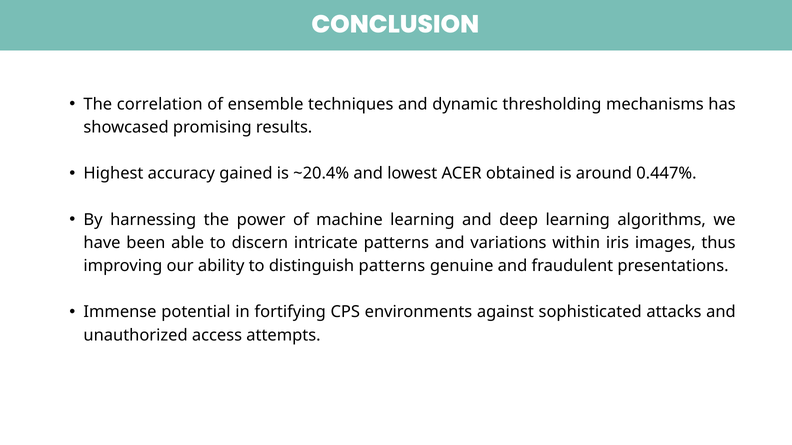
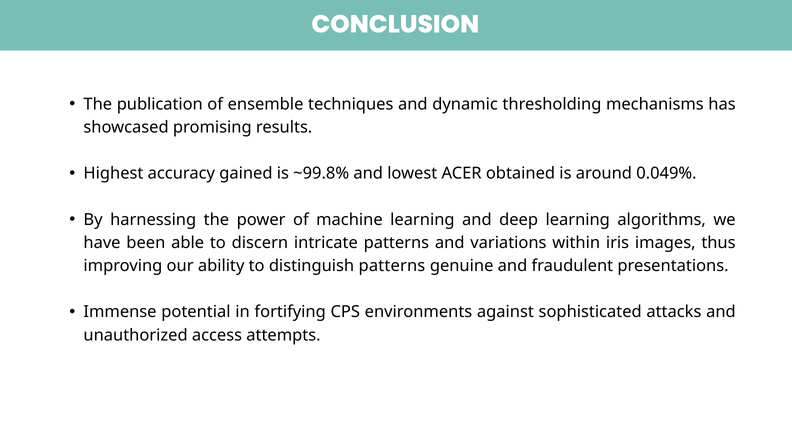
correlation: correlation -> publication (160, 104)
~20.4%: ~20.4% -> ~99.8% (321, 174)
0.447%: 0.447% -> 0.049% (666, 174)
